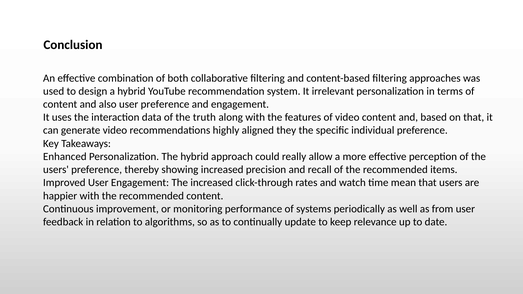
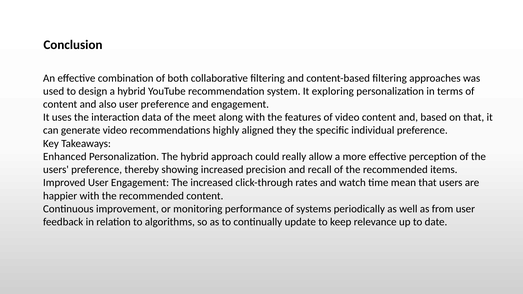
irrelevant: irrelevant -> exploring (333, 91)
truth: truth -> meet (204, 117)
